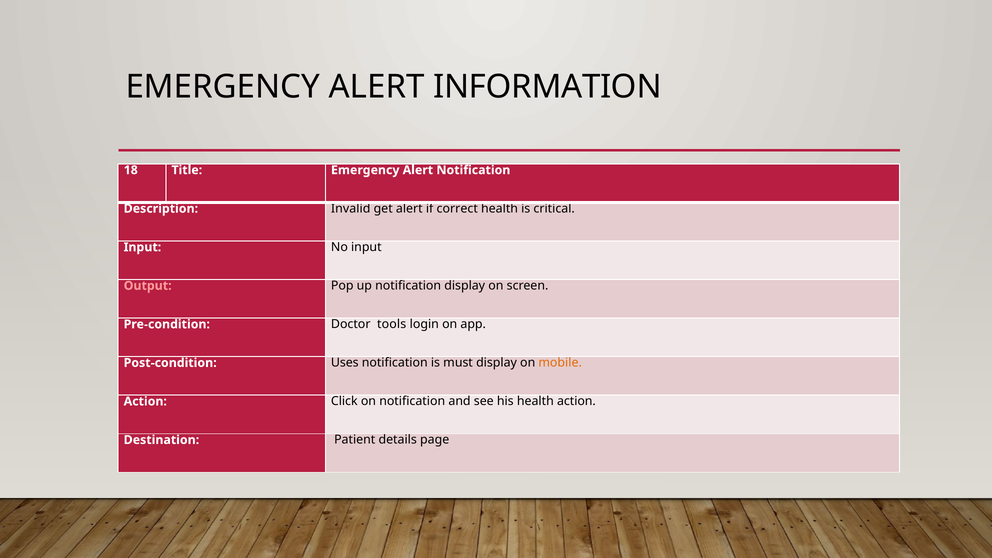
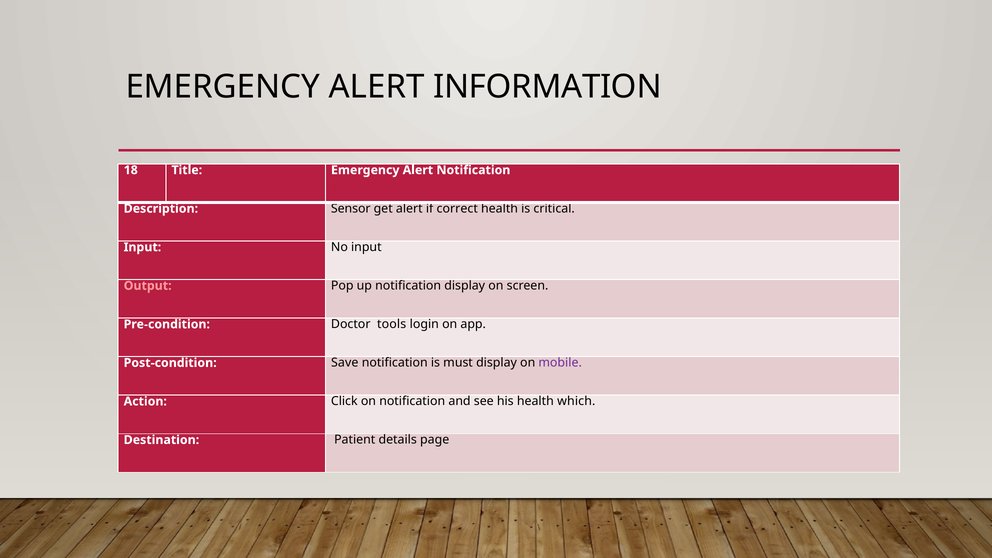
Invalid: Invalid -> Sensor (351, 209)
Uses: Uses -> Save (345, 363)
mobile colour: orange -> purple (560, 363)
health action: action -> which (576, 401)
